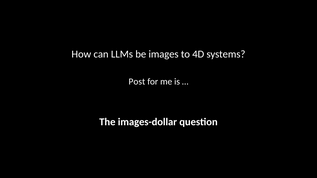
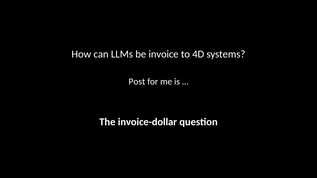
images: images -> invoice (164, 54)
images-dollar: images-dollar -> invoice-dollar (147, 122)
